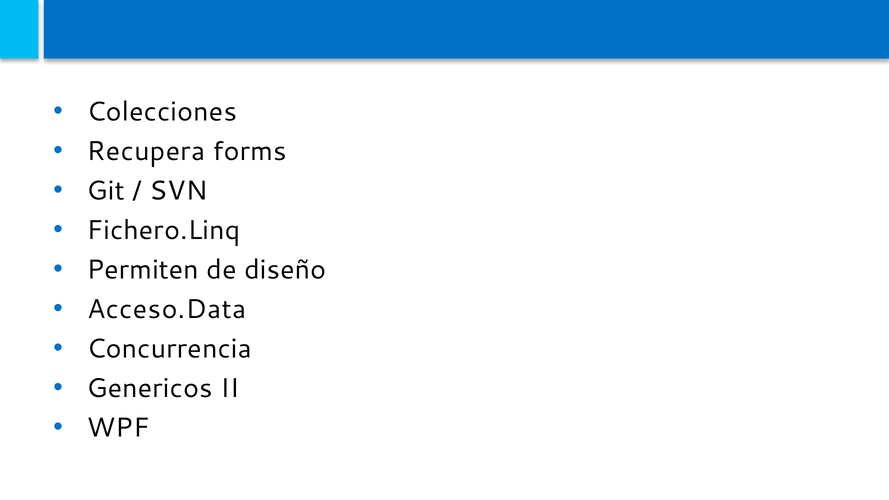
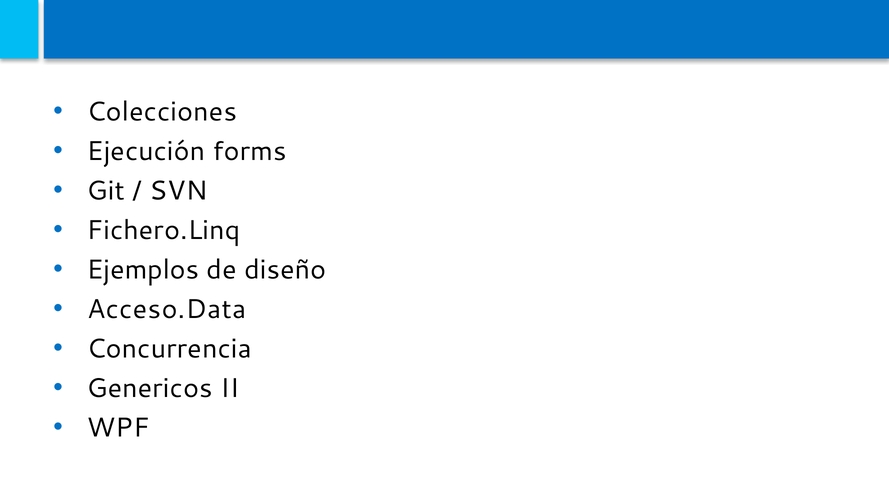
Recupera: Recupera -> Ejecución (146, 151)
Permiten: Permiten -> Ejemplos (143, 270)
